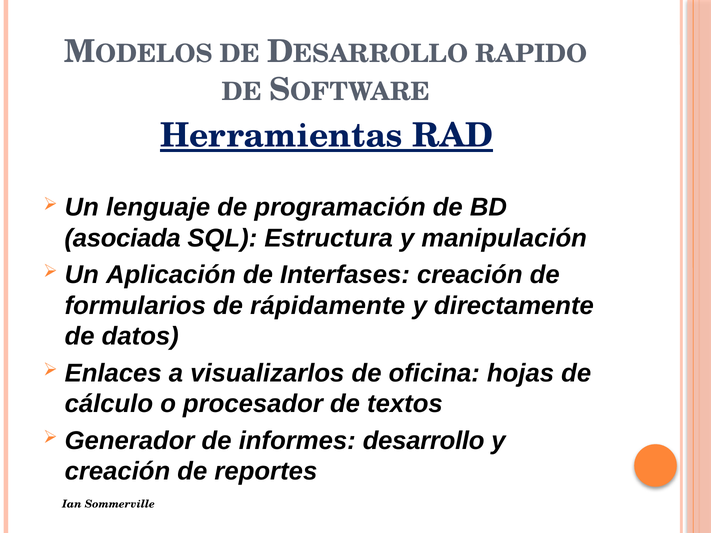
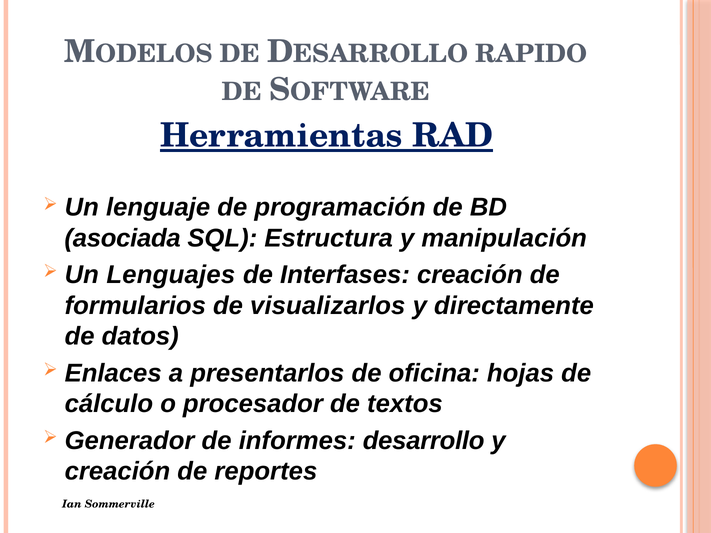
Aplicación: Aplicación -> Lenguajes (171, 275)
rápidamente: rápidamente -> visualizarlos (328, 306)
visualizarlos: visualizarlos -> presentarlos (267, 373)
